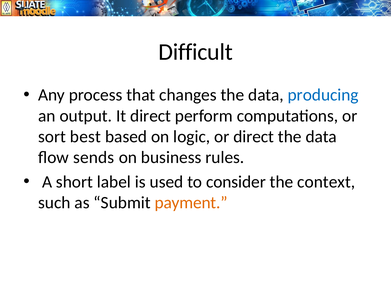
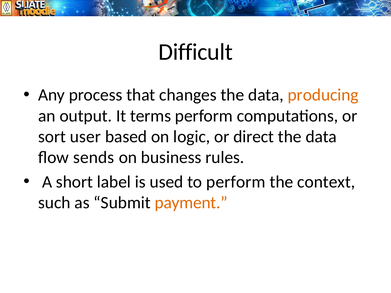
producing colour: blue -> orange (323, 95)
It direct: direct -> terms (151, 116)
best: best -> user (85, 137)
to consider: consider -> perform (236, 182)
